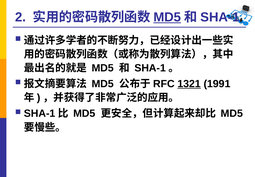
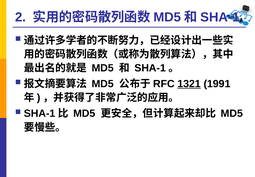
MD5 underline: present -> none (167, 17)
